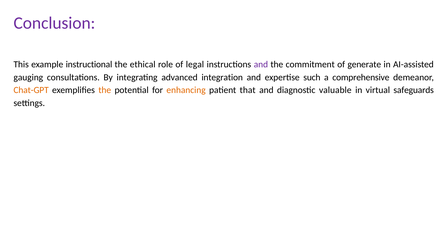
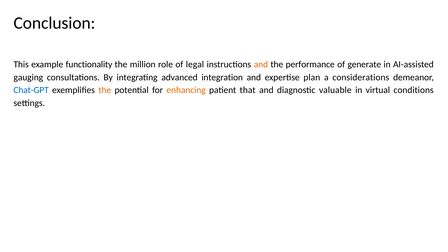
Conclusion colour: purple -> black (54, 23)
instructional: instructional -> functionality (89, 64)
ethical: ethical -> million (143, 64)
and colour: purple -> orange (261, 64)
commitment: commitment -> performance (310, 64)
such: such -> plan (312, 77)
comprehensive: comprehensive -> considerations (361, 77)
Chat-GPT colour: orange -> blue (31, 90)
safeguards: safeguards -> conditions (414, 90)
